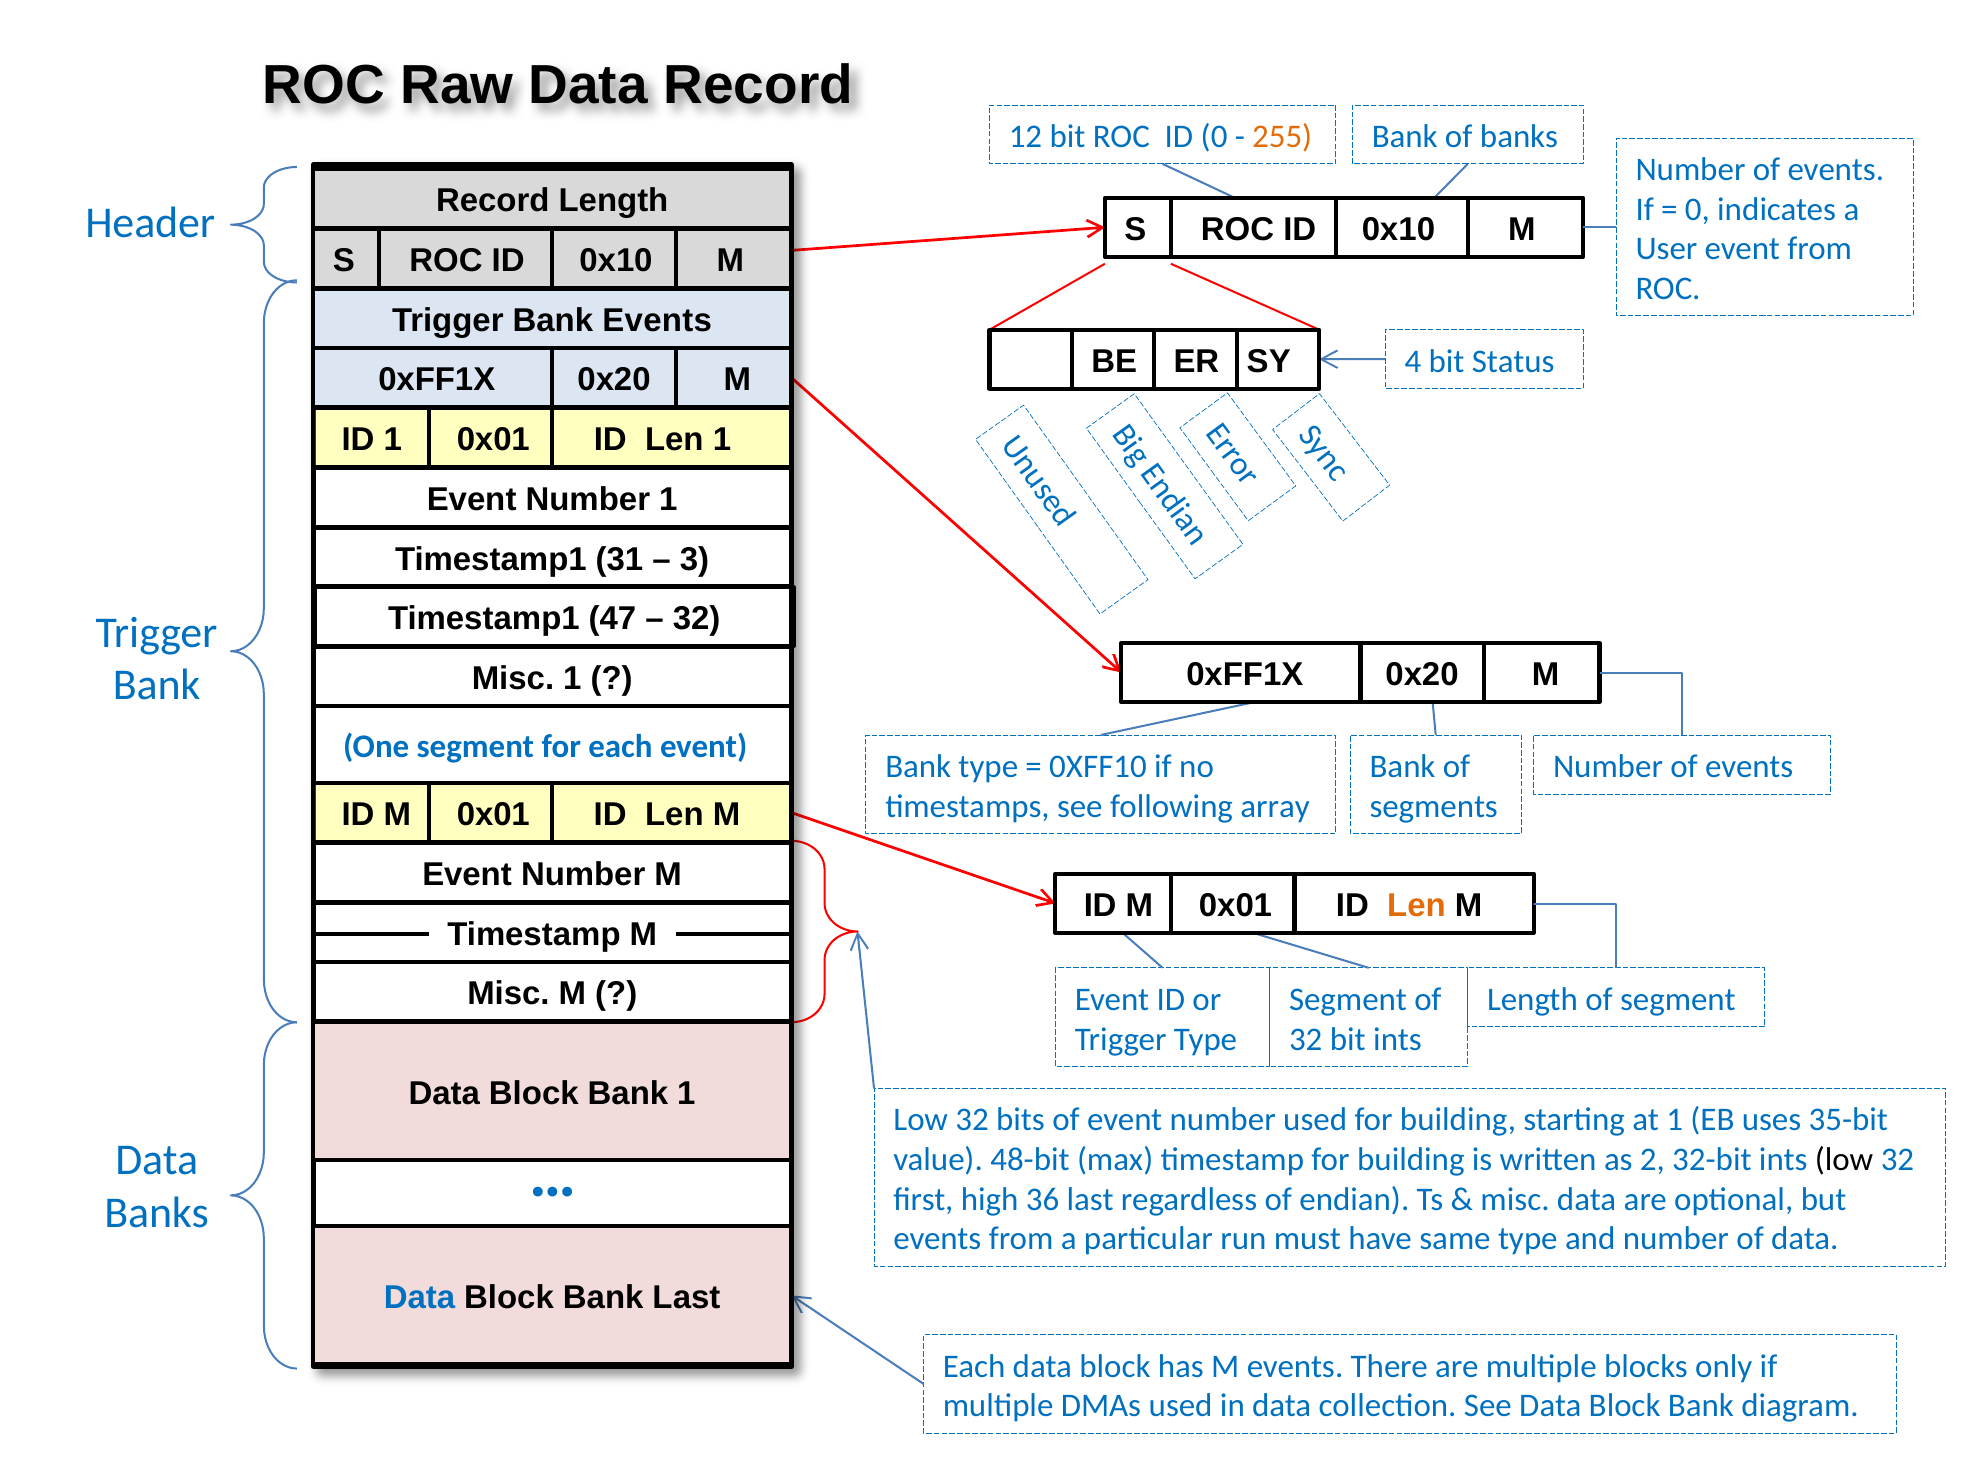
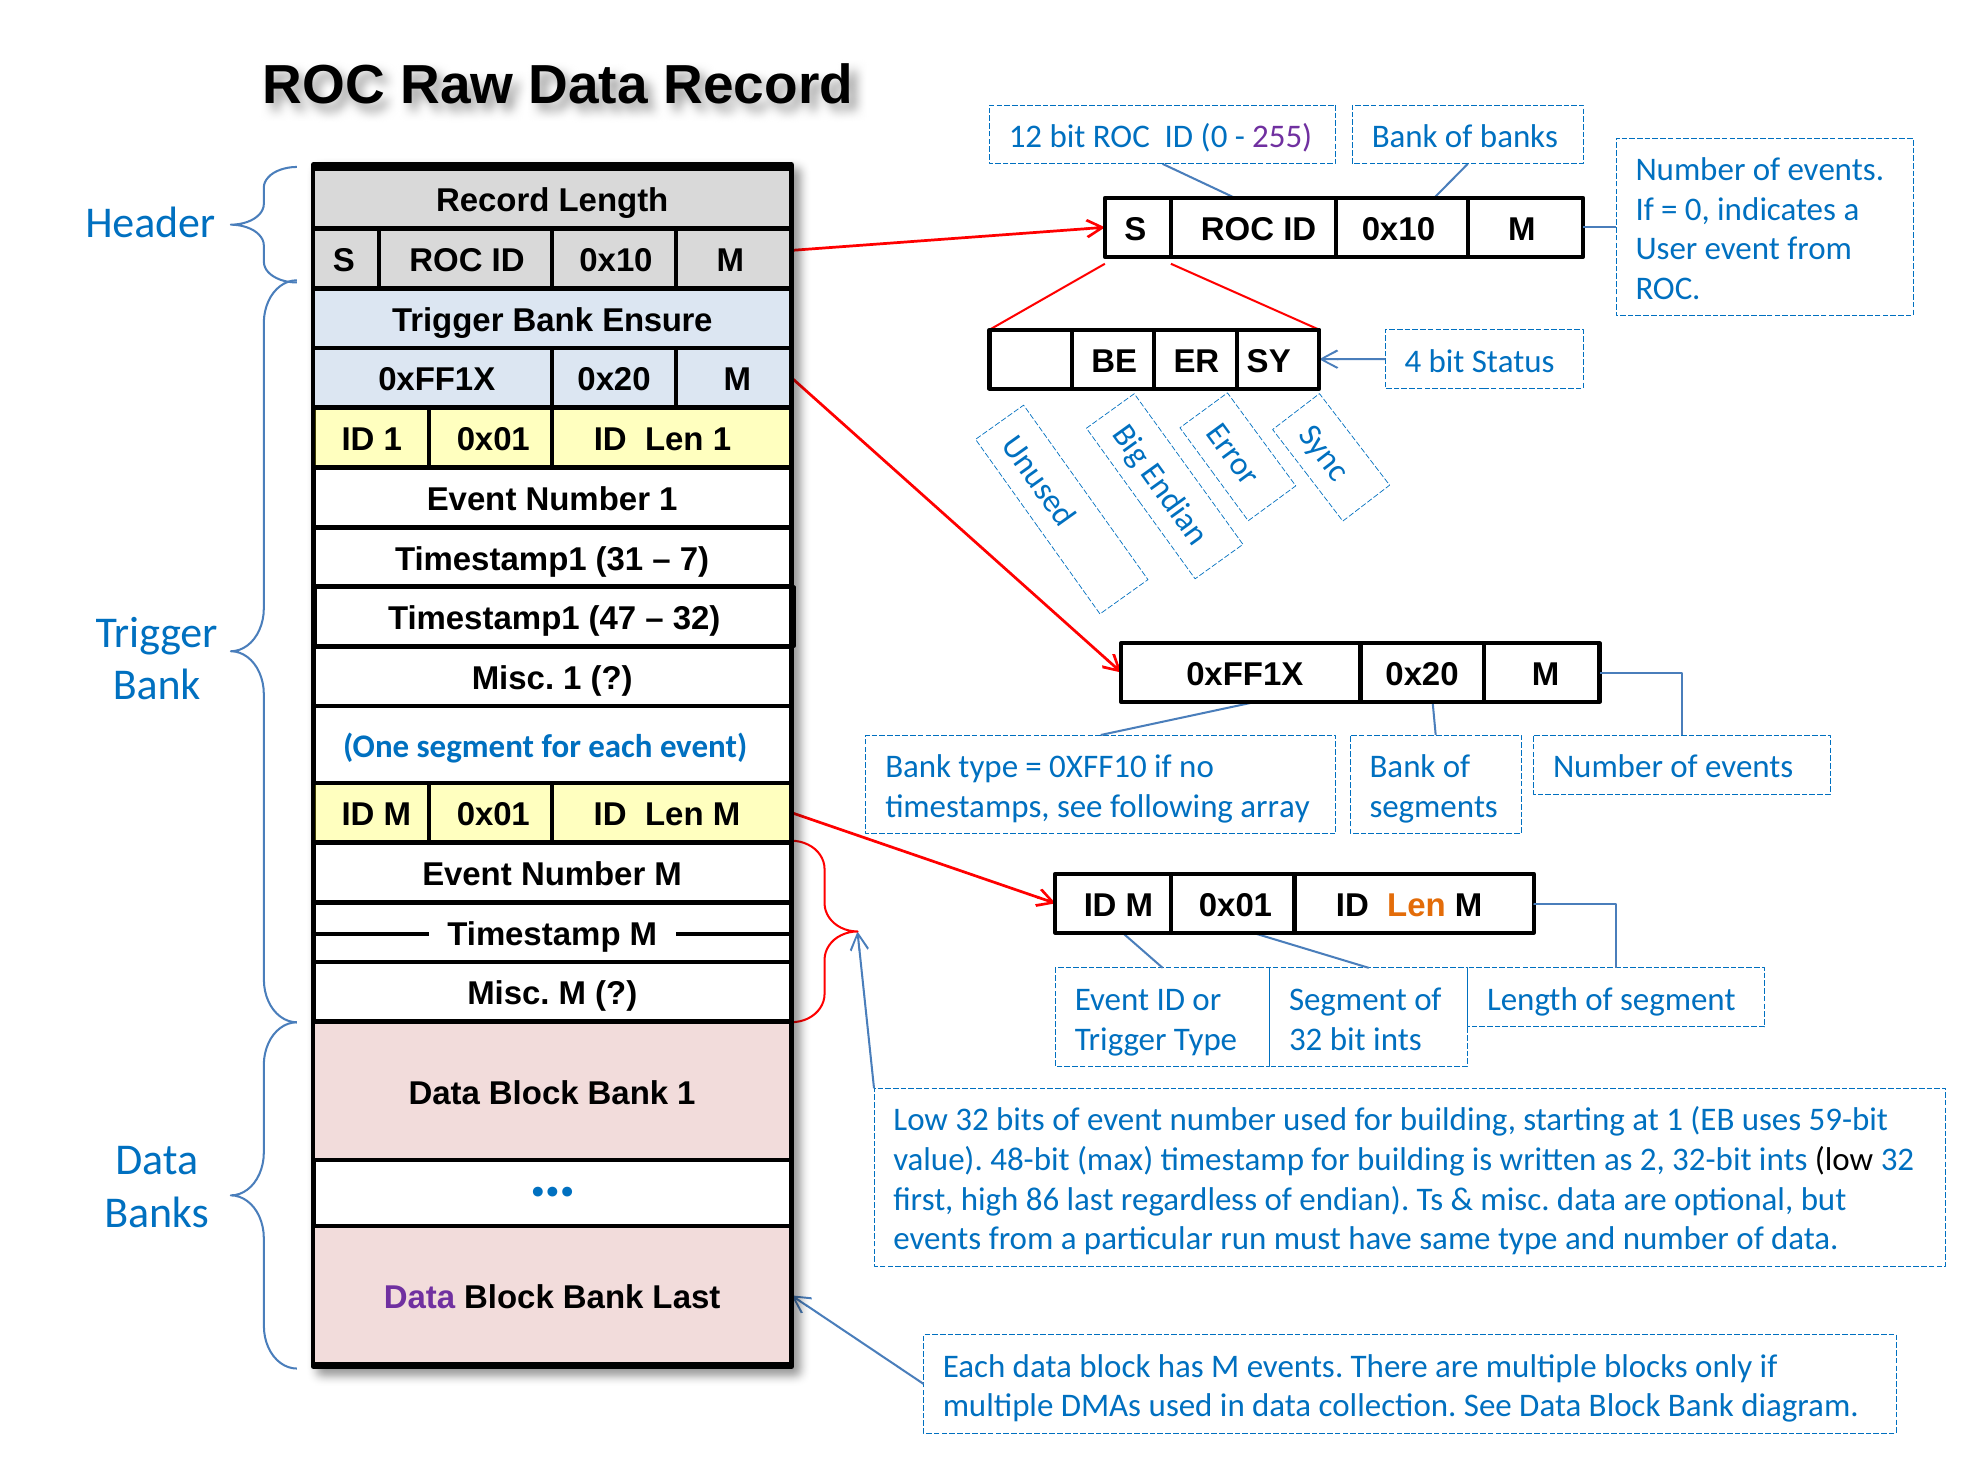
255 colour: orange -> purple (1282, 137)
Bank Events: Events -> Ensure (657, 320)
3: 3 -> 7 (695, 559)
35-bit: 35-bit -> 59-bit (1848, 1120)
36: 36 -> 86 (1043, 1199)
Data colour: blue -> purple (420, 1298)
